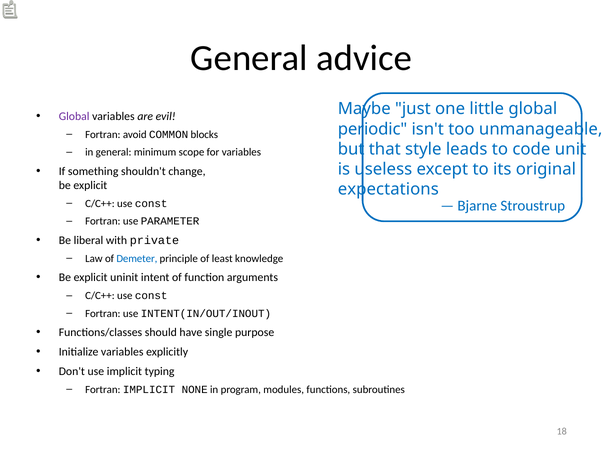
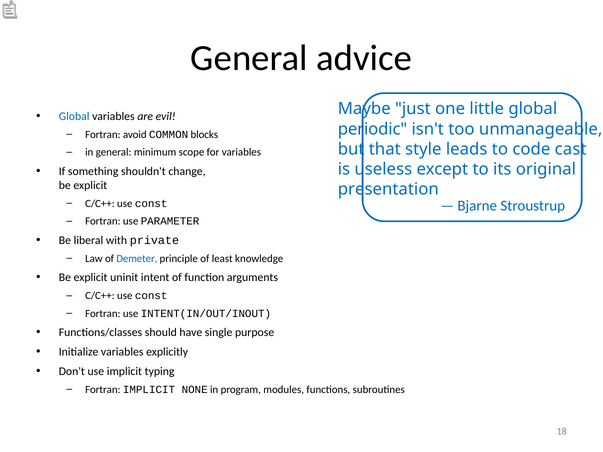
Global colour: purple -> blue (74, 116)
unit: unit -> cast (571, 149)
expectations: expectations -> presentation (388, 189)
